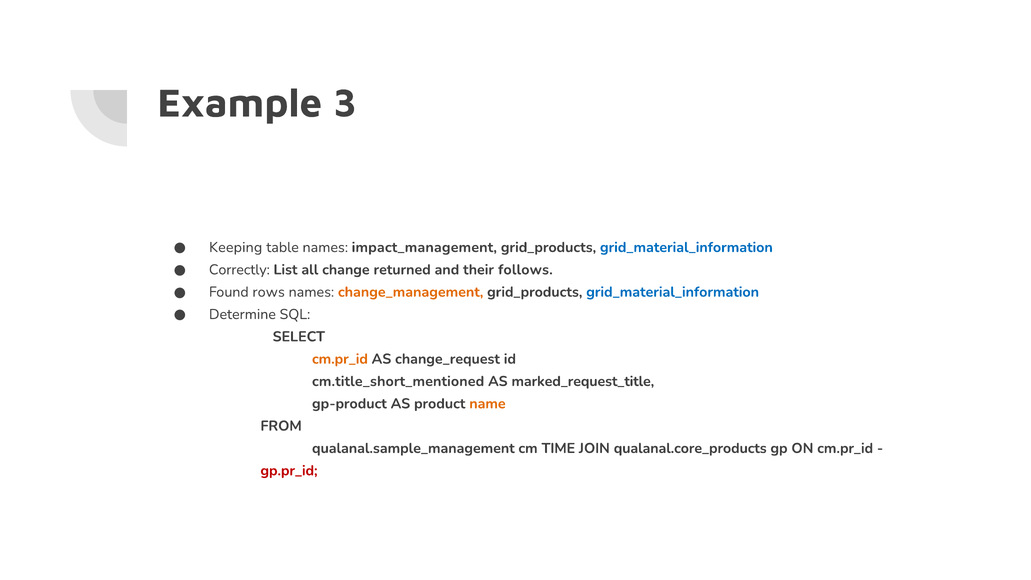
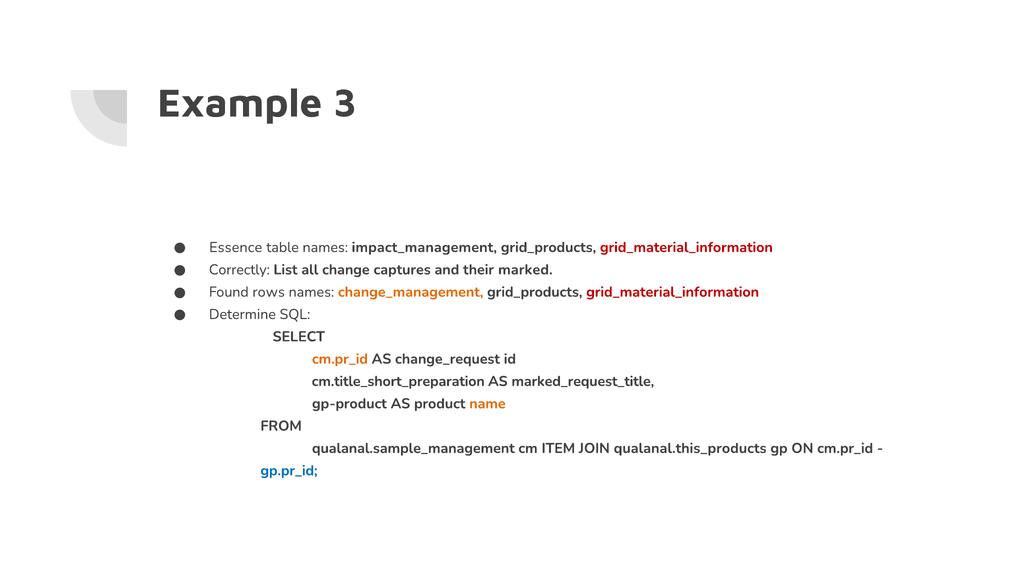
Keeping: Keeping -> Essence (236, 247)
grid_material_information colour: blue -> red (686, 247)
returned: returned -> captures (402, 270)
follows: follows -> marked (525, 270)
grid_material_information colour: blue -> red (673, 292)
cm.title_short_mentioned: cm.title_short_mentioned -> cm.title_short_preparation (398, 381)
TIME: TIME -> ITEM (558, 448)
qualanal.core_products: qualanal.core_products -> qualanal.this_products (690, 448)
gp.pr_id colour: red -> blue (289, 471)
